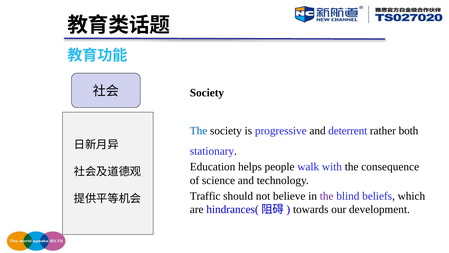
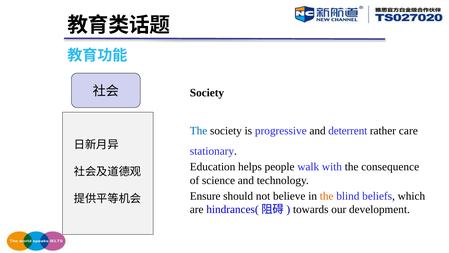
both: both -> care (408, 131)
Traffic: Traffic -> Ensure (205, 196)
the colour: purple -> orange (327, 196)
